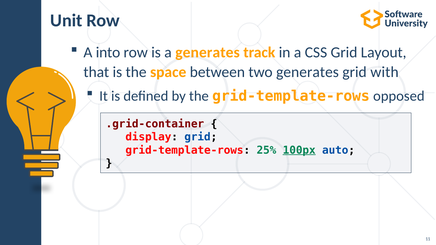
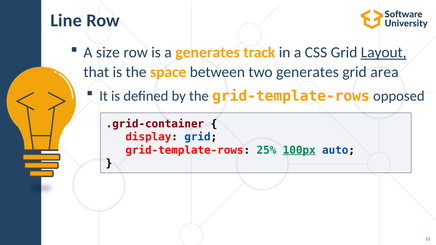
Unit: Unit -> Line (66, 21)
into: into -> size (108, 53)
Layout underline: none -> present (384, 53)
with: with -> area (384, 72)
